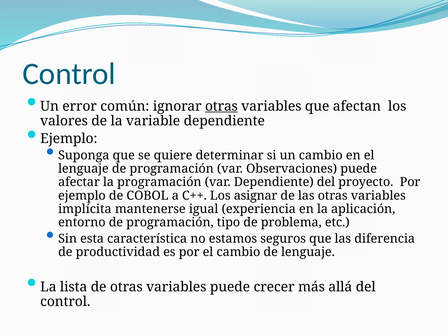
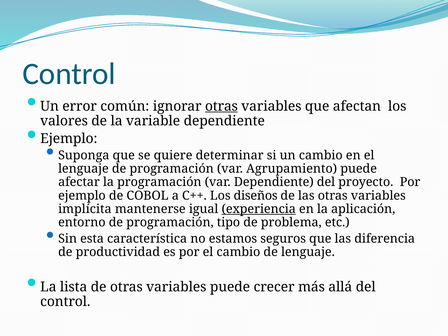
Observaciones: Observaciones -> Agrupamiento (292, 169)
asignar: asignar -> diseños (256, 196)
experiencia underline: none -> present (259, 209)
